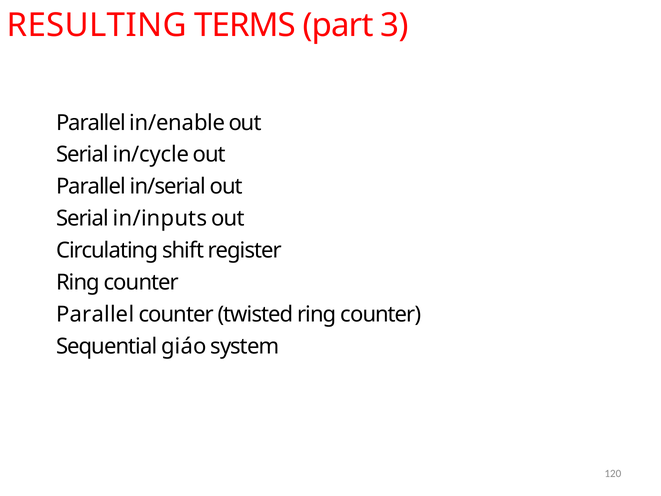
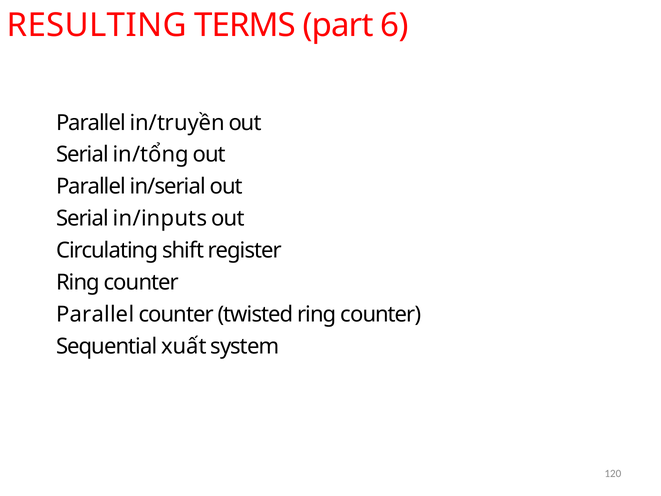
3: 3 -> 6 (394, 25)
in/enable: in/enable -> in/truyền (177, 123)
in/cycle: in/cycle -> in/tổng (151, 155)
giáo: giáo -> xuất (184, 346)
